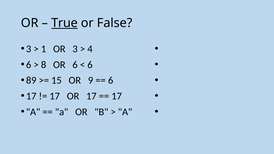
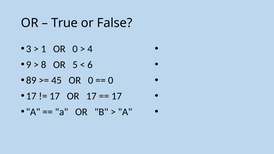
True underline: present -> none (65, 23)
1 OR 3: 3 -> 0 (75, 49)
6: 6 -> 9 (29, 65)
OR 6: 6 -> 5 (75, 65)
15: 15 -> 45 (56, 80)
9: 9 -> 0 (91, 80)
6: 6 -> 0 (111, 80)
